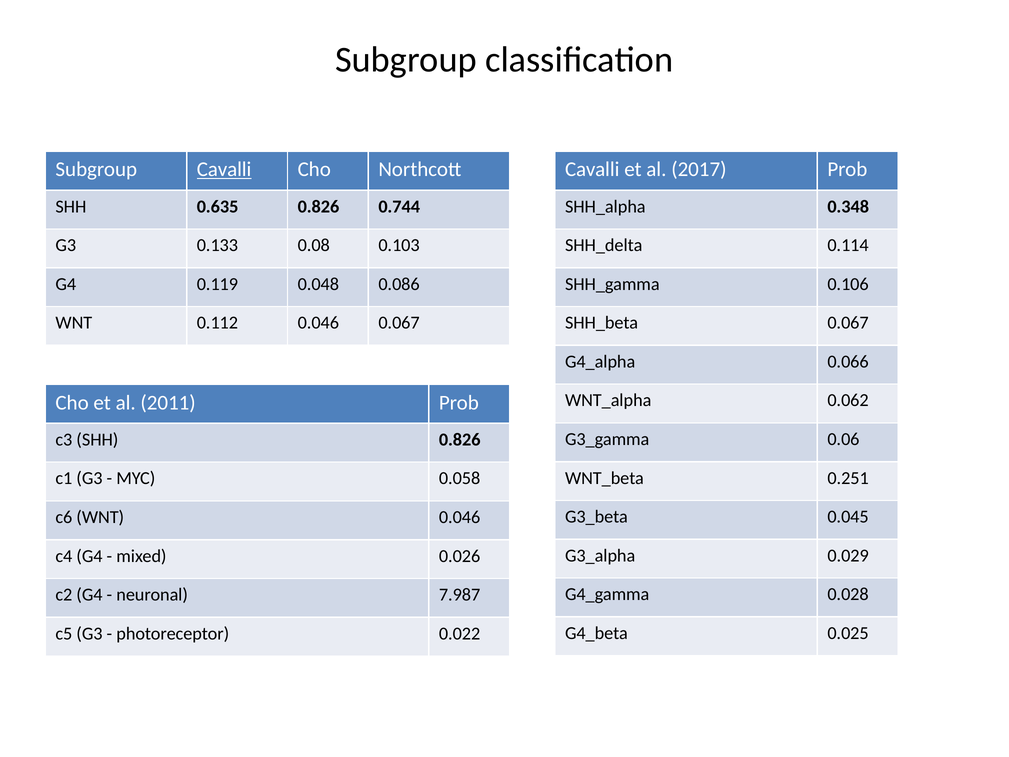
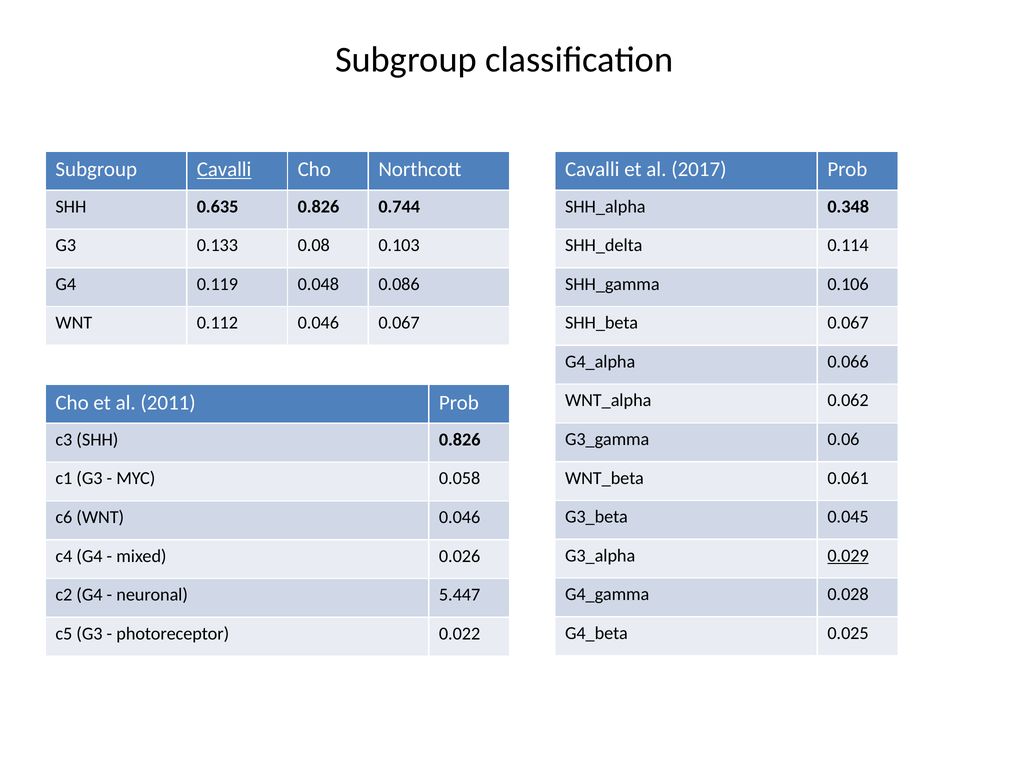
0.251: 0.251 -> 0.061 (848, 478)
0.029 underline: none -> present (848, 555)
7.987: 7.987 -> 5.447 (460, 595)
